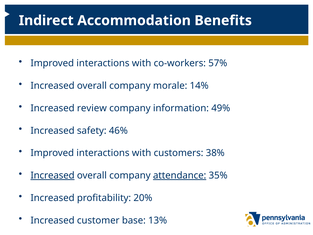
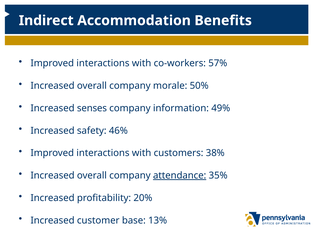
14%: 14% -> 50% (199, 86)
review: review -> senses (92, 108)
Increased underline: present -> none (53, 175)
